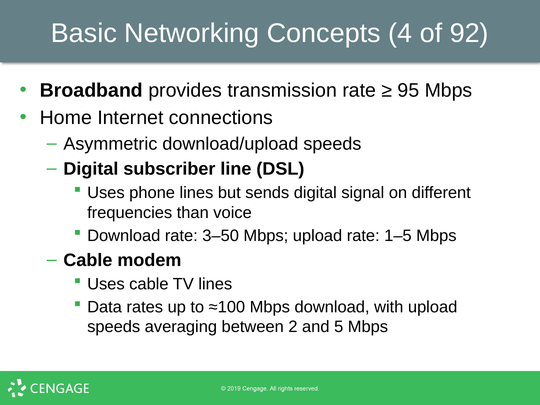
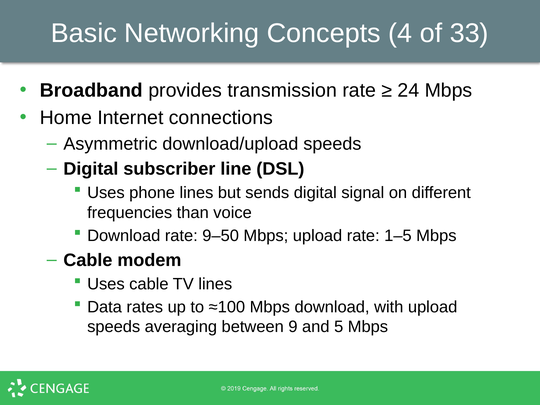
92: 92 -> 33 (469, 33)
95: 95 -> 24 (408, 90)
3–50: 3–50 -> 9–50 (221, 236)
2: 2 -> 9 (293, 327)
